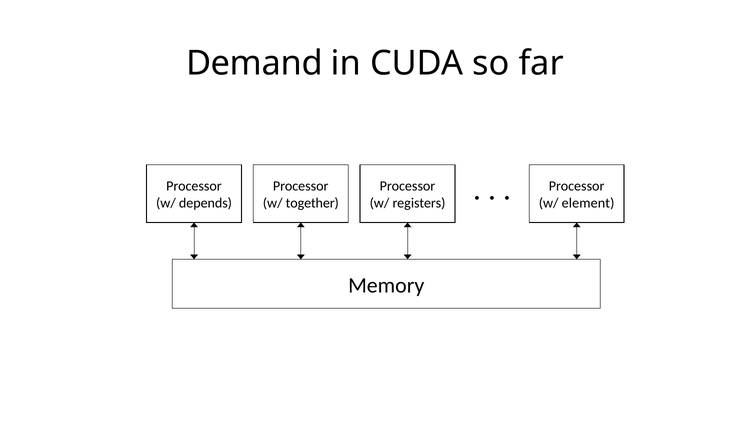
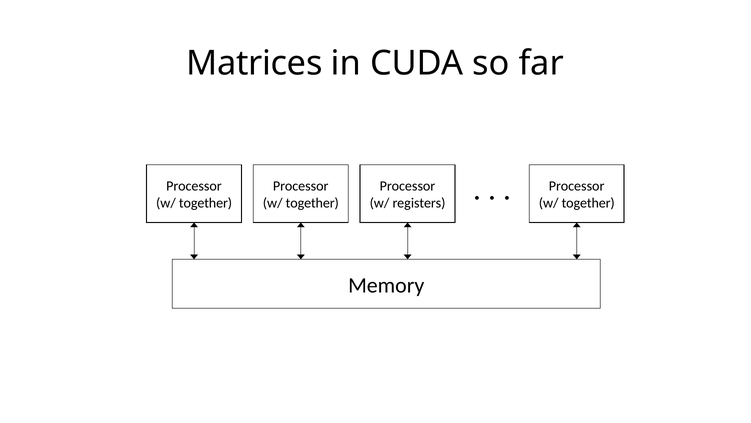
Demand: Demand -> Matrices (254, 63)
depends: depends -> together (206, 203)
element: element -> together (588, 203)
